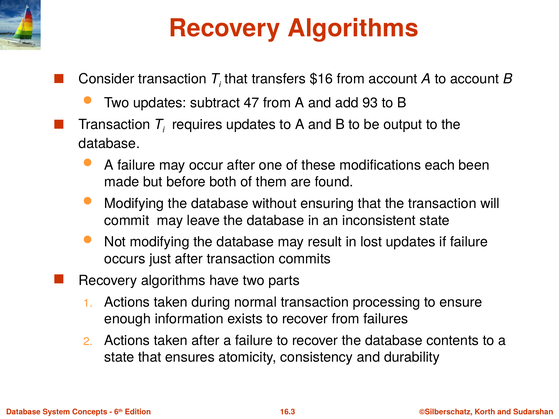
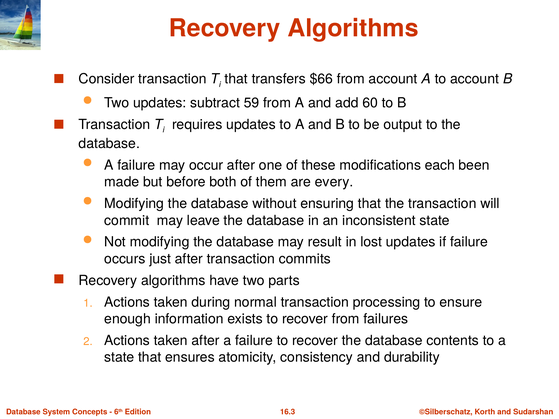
$16: $16 -> $66 (321, 79)
47: 47 -> 59 (252, 103)
93: 93 -> 60 (370, 103)
found: found -> every (334, 182)
